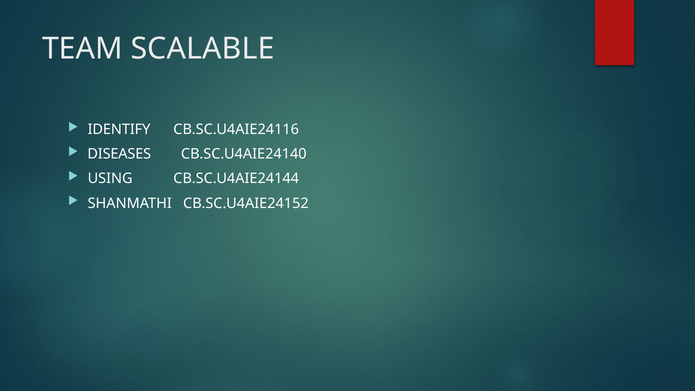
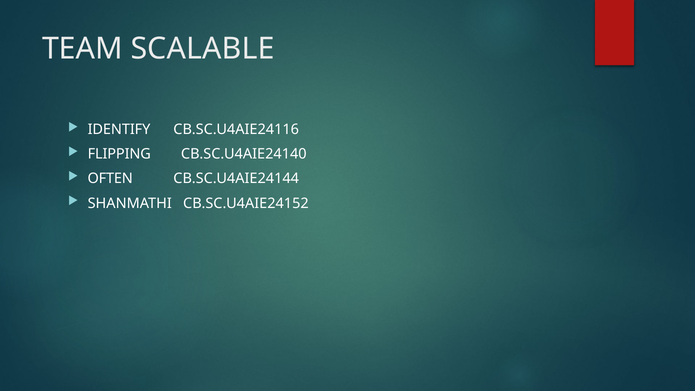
DISEASES: DISEASES -> FLIPPING (119, 154)
USING: USING -> OFTEN (110, 179)
